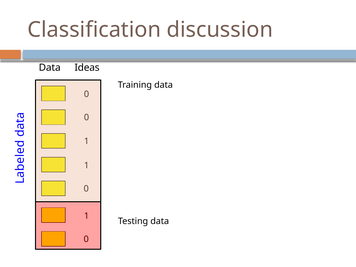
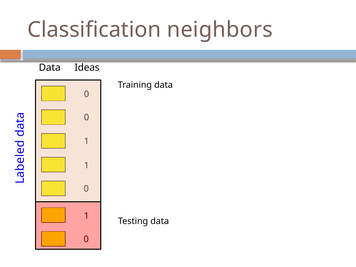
discussion: discussion -> neighbors (220, 30)
